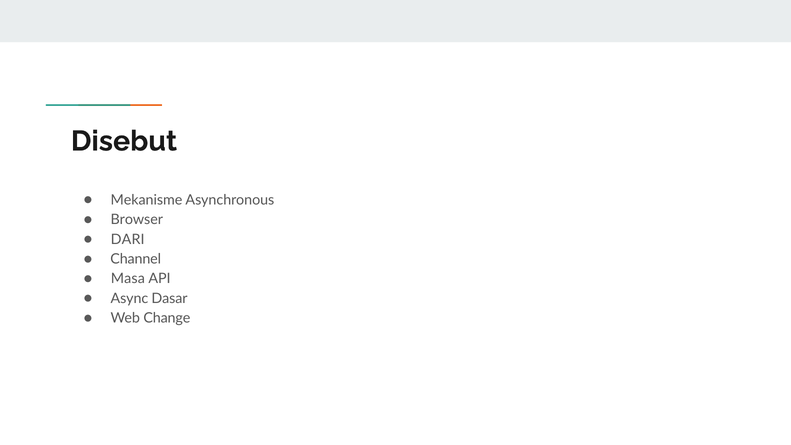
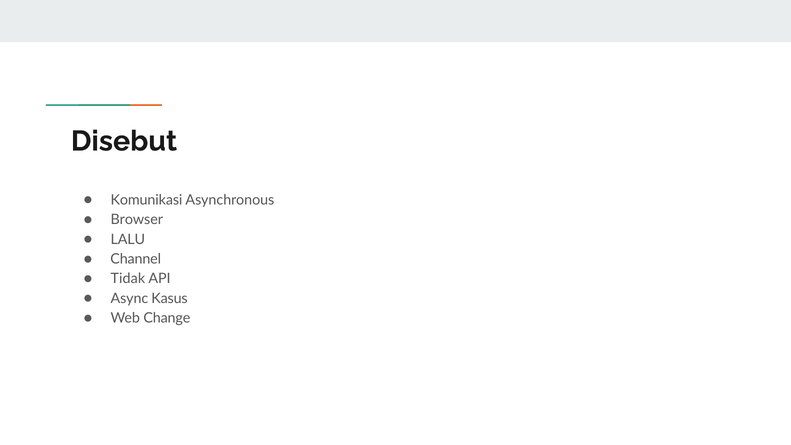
Mekanisme: Mekanisme -> Komunikasi (146, 200)
DARI: DARI -> LALU (128, 239)
Masa: Masa -> Tidak (128, 279)
Dasar: Dasar -> Kasus (169, 298)
